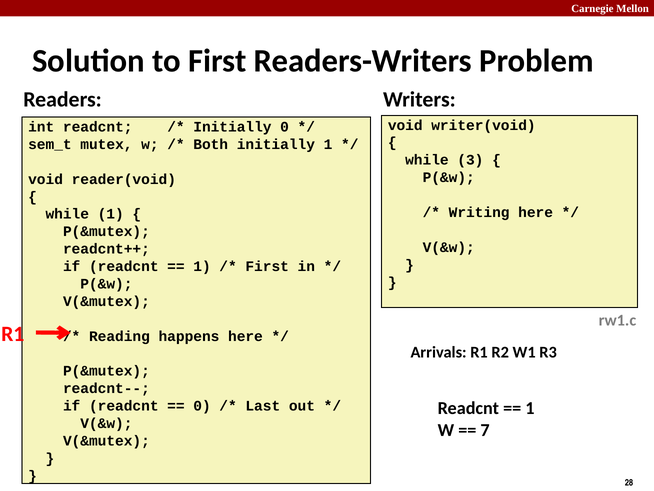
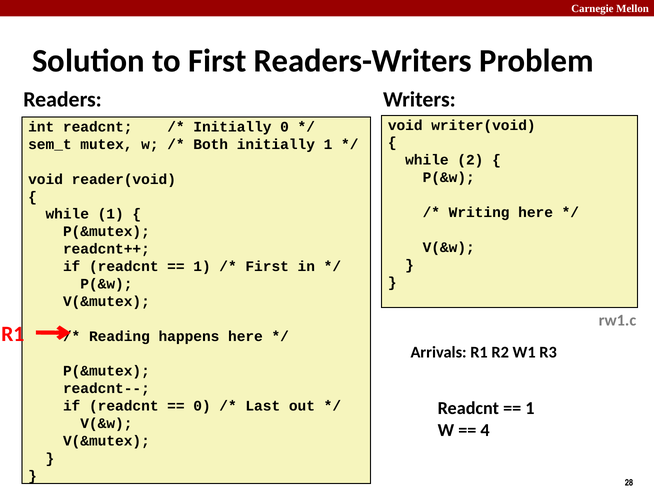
3: 3 -> 2 (470, 160)
7: 7 -> 4 (485, 430)
